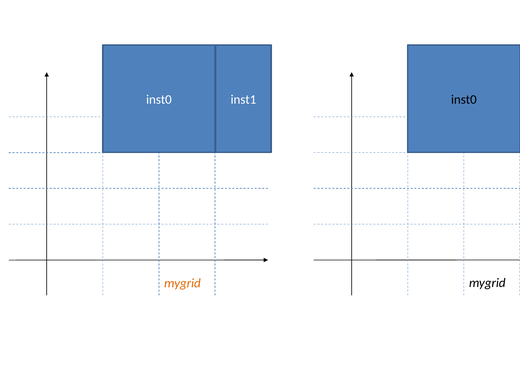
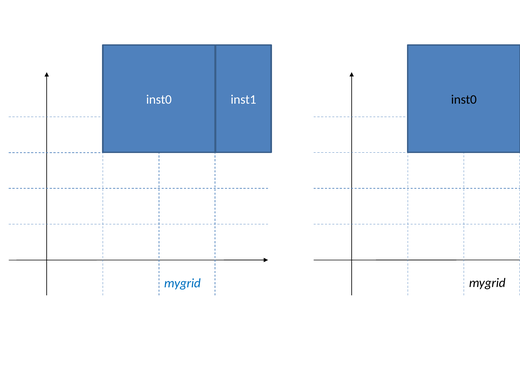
mygrid colour: orange -> blue (182, 283)
